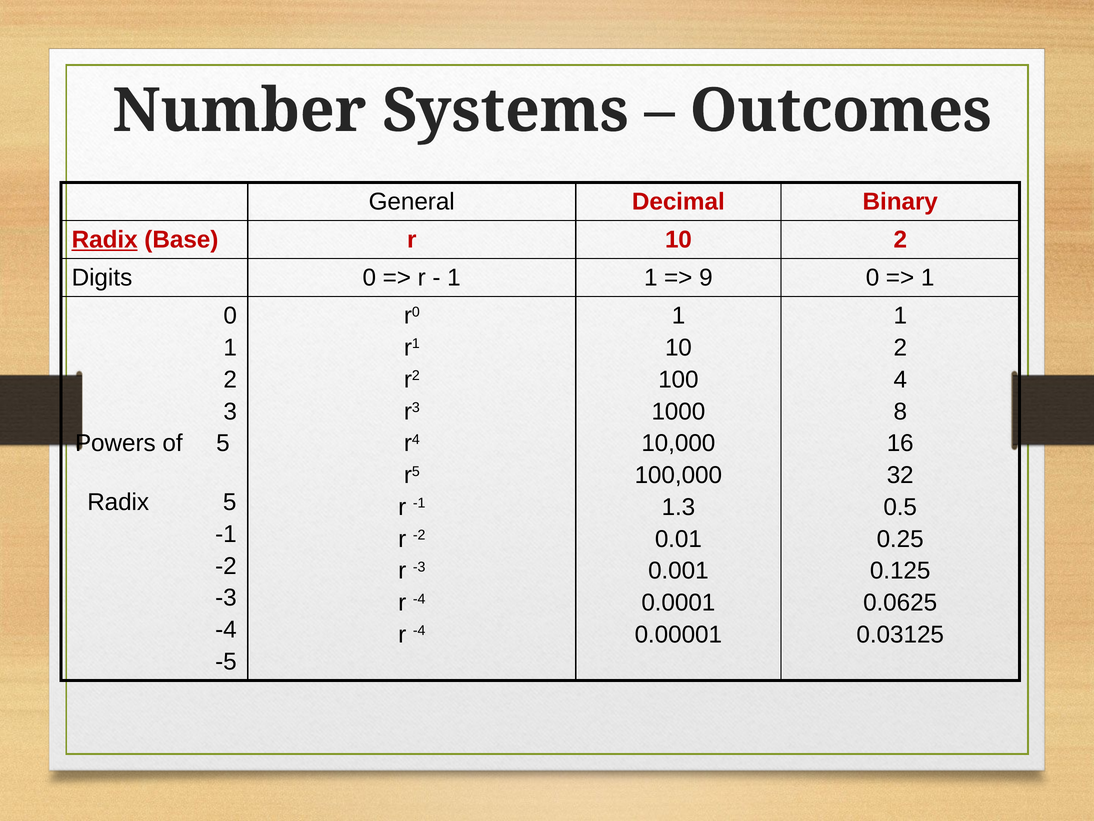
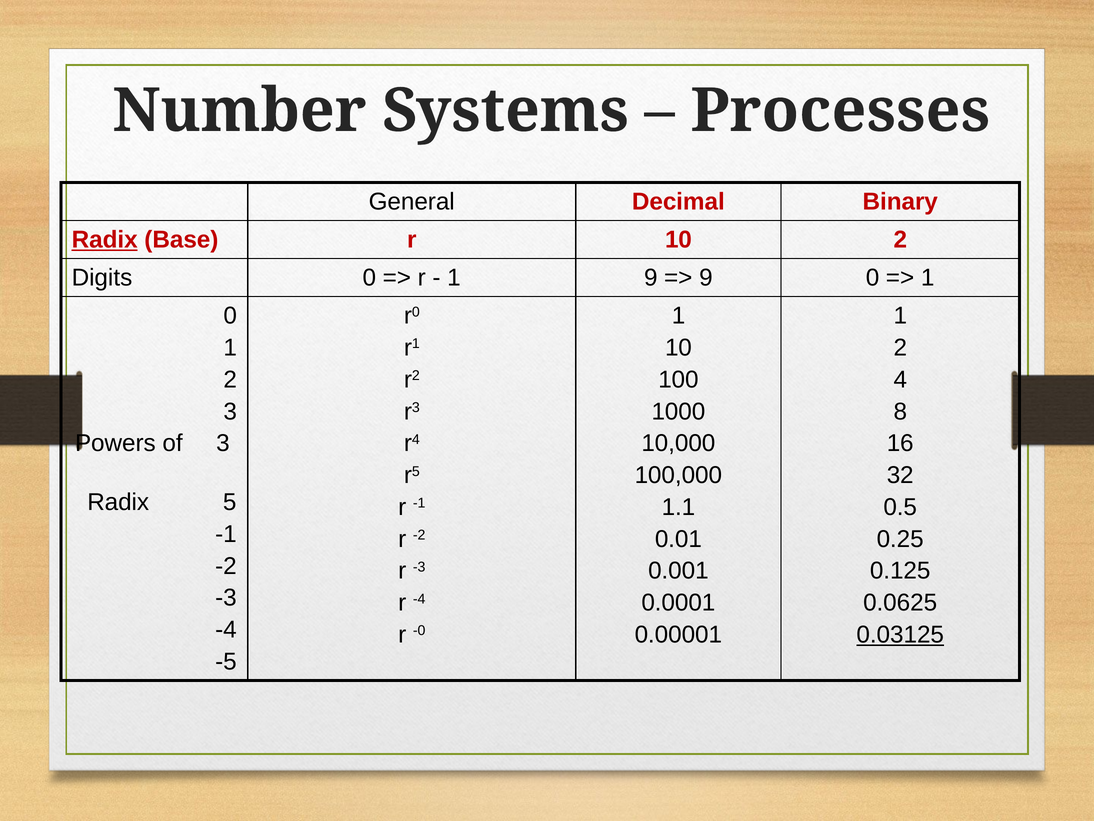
Outcomes: Outcomes -> Processes (840, 111)
1 1: 1 -> 9 (651, 278)
of 5: 5 -> 3 (223, 443)
1.3: 1.3 -> 1.1 (678, 507)
-4: -4 -> -0 (419, 630)
0.03125 underline: none -> present (900, 634)
